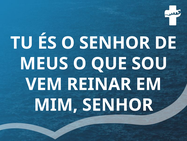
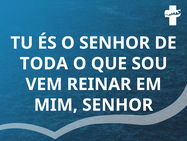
MEUS: MEUS -> TODA (44, 63)
